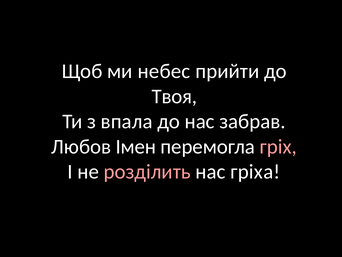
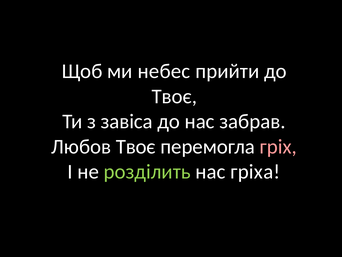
Твоя: Твоя -> Твоє (174, 96)
впала: впала -> завіса (127, 121)
Любов Імен: Імен -> Твоє (136, 146)
розділить colour: pink -> light green (147, 171)
